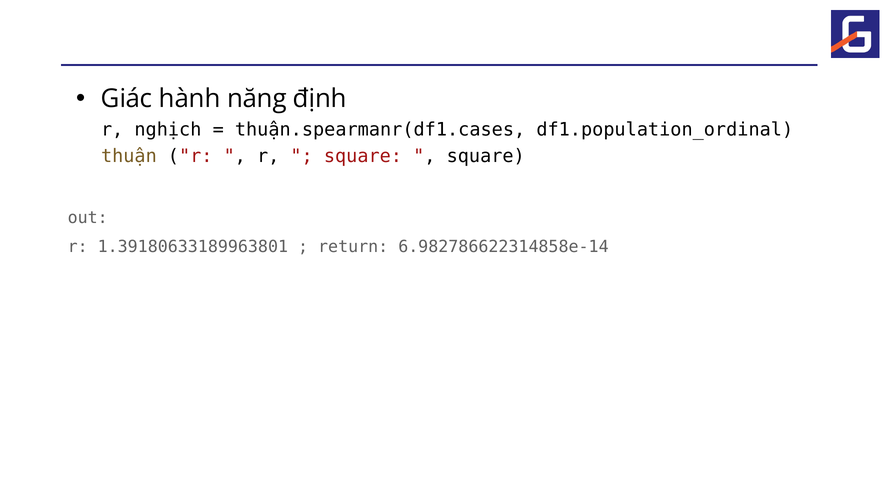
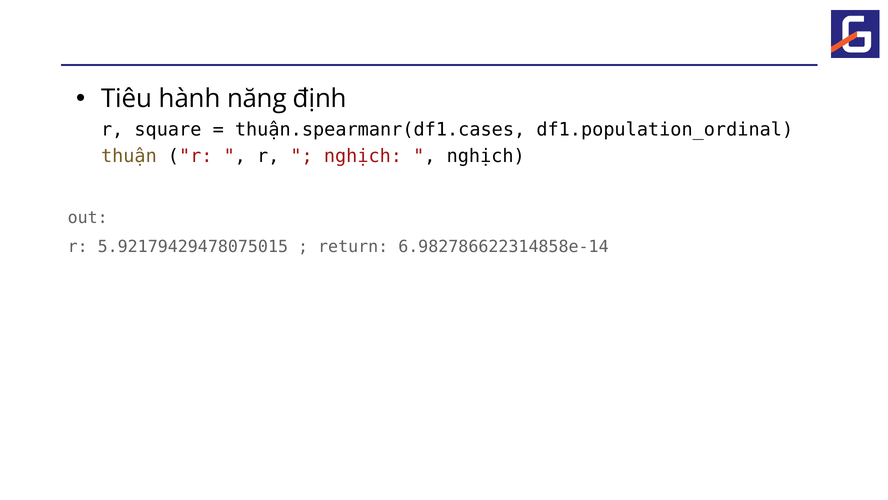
Giác: Giác -> Tiêu (127, 99)
nghịch: nghịch -> square (168, 129)
square: square -> nghịch (363, 156)
square: square -> nghịch (486, 156)
1.39180633189963801: 1.39180633189963801 -> 5.92179429478075015 (193, 247)
